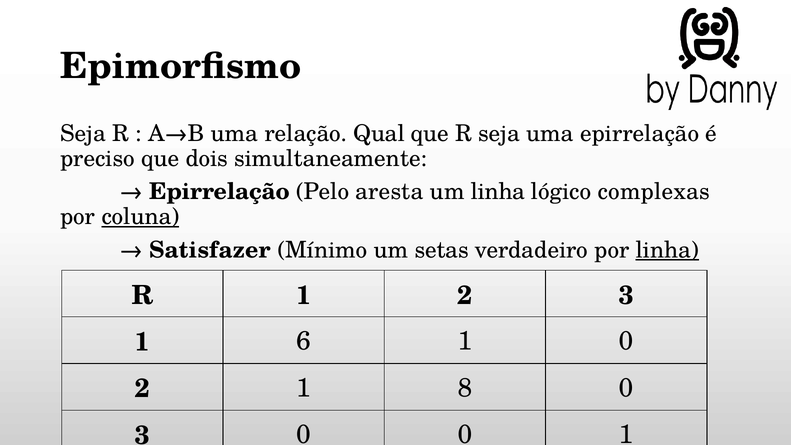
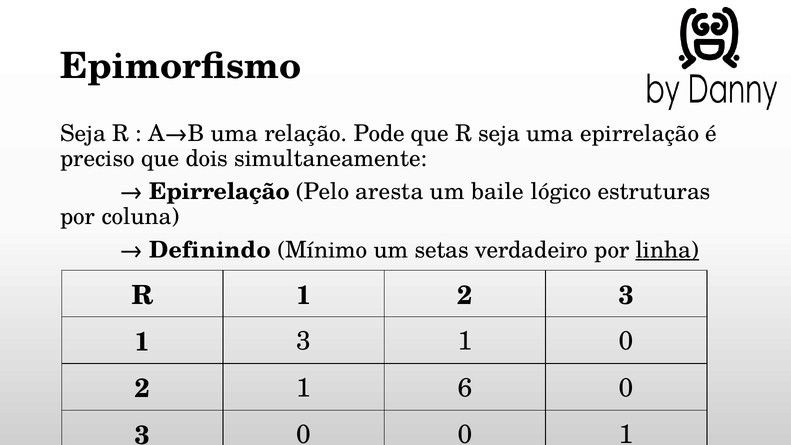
Qual: Qual -> Pode (379, 134)
um linha: linha -> baile (498, 192)
complexas: complexas -> estruturas (654, 192)
coluna underline: present -> none (140, 217)
Satisfazer: Satisfazer -> Definindo (210, 250)
1 6: 6 -> 3 (304, 341)
8: 8 -> 6 (465, 388)
